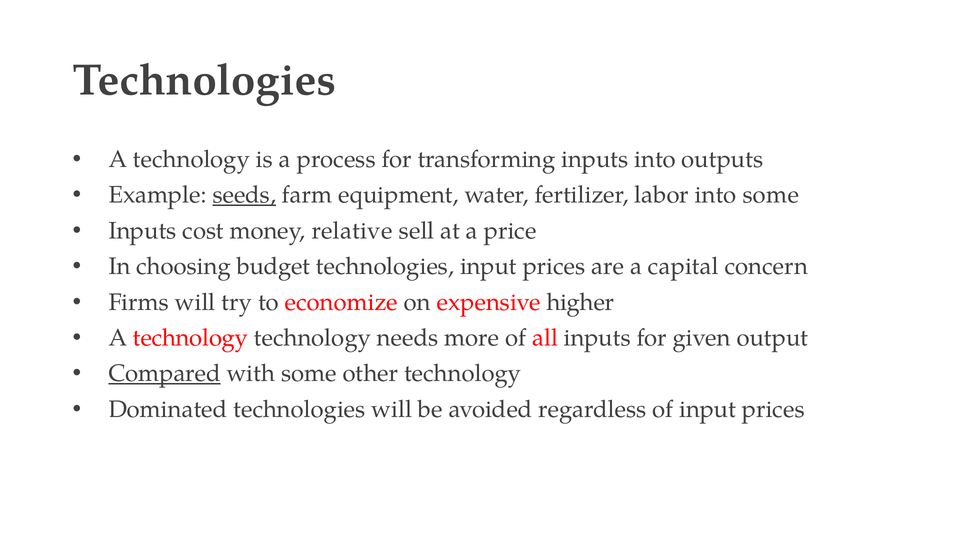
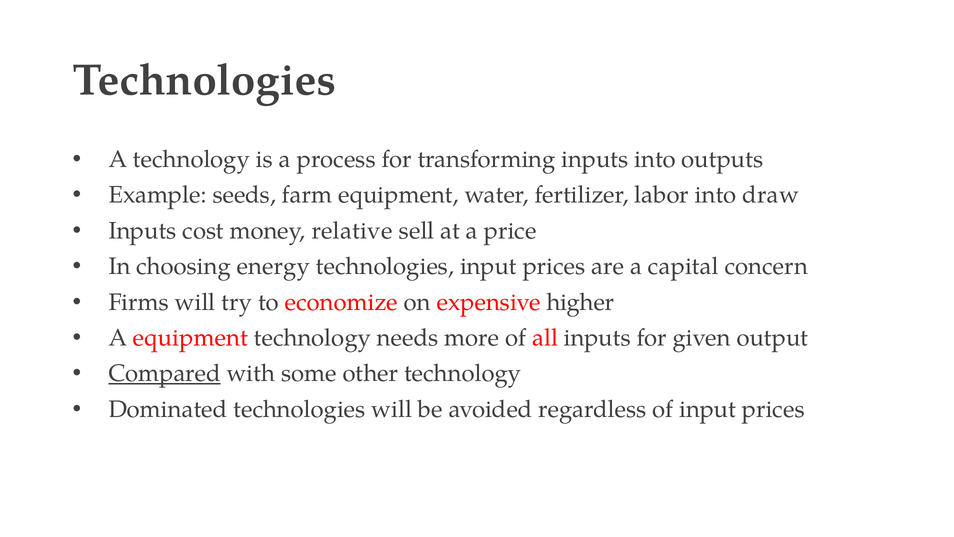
seeds underline: present -> none (244, 195)
into some: some -> draw (771, 195)
budget: budget -> energy (273, 266)
technology: technology -> equipment (190, 338)
